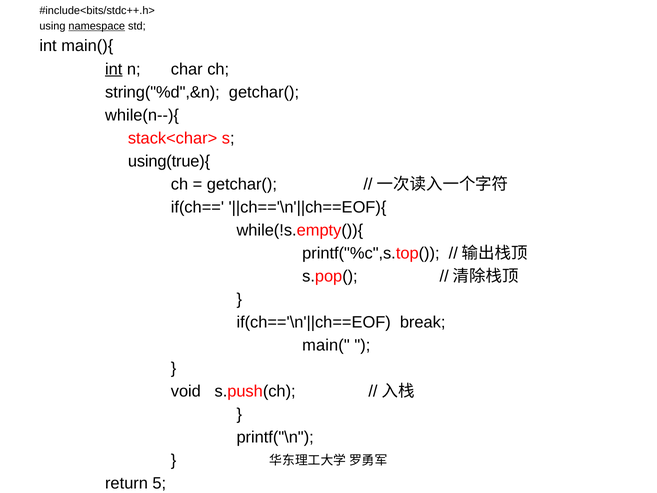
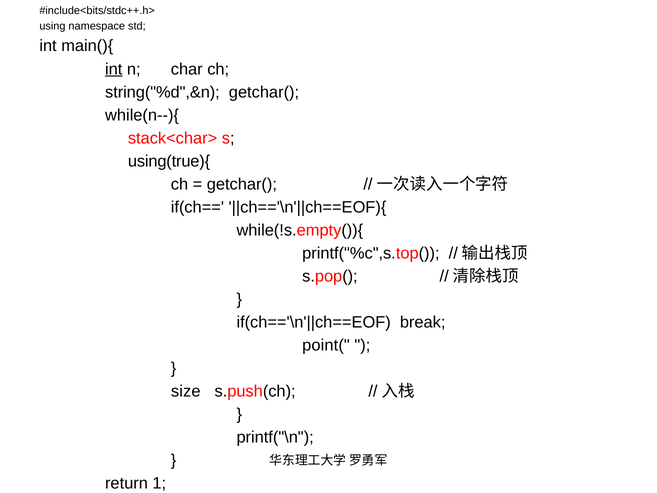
namespace underline: present -> none (97, 26)
main(: main( -> point( (326, 345)
void: void -> size (186, 391)
5: 5 -> 1 (159, 483)
